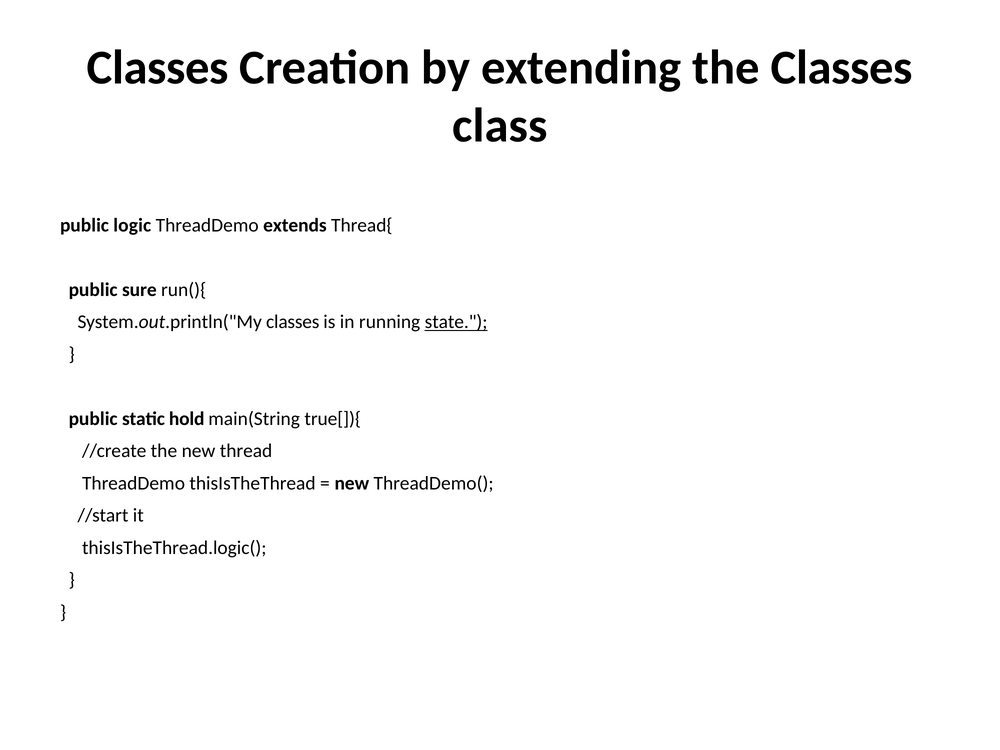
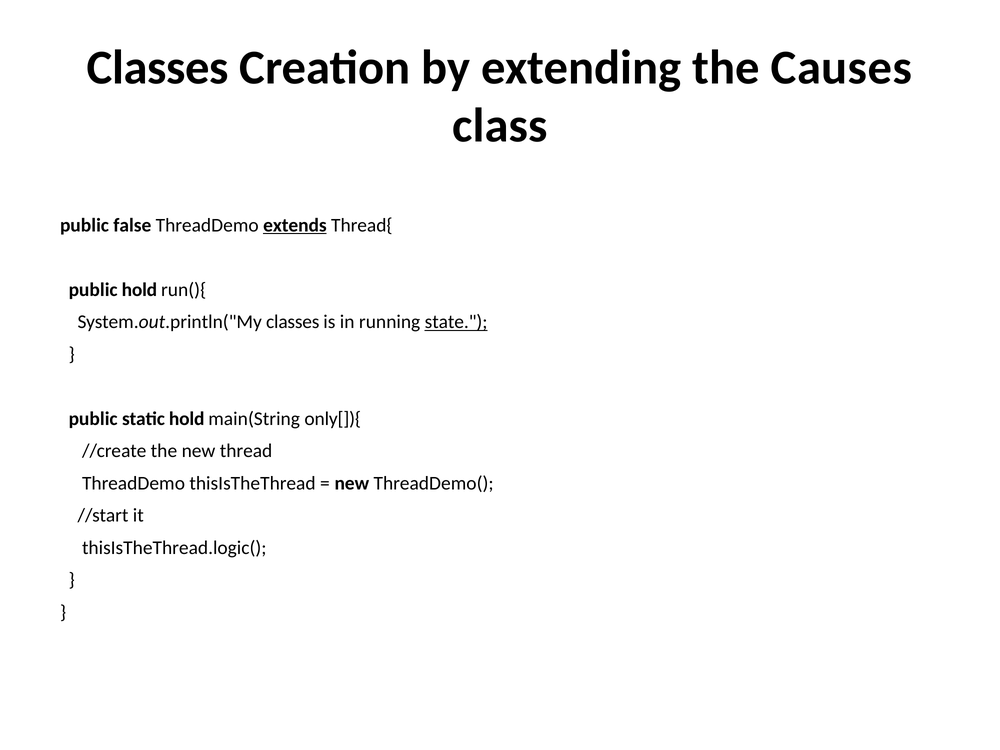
the Classes: Classes -> Causes (841, 68)
logic: logic -> false (132, 225)
extends underline: none -> present (295, 225)
public sure: sure -> hold (139, 290)
true[]){: true[]){ -> only[]){ (333, 419)
